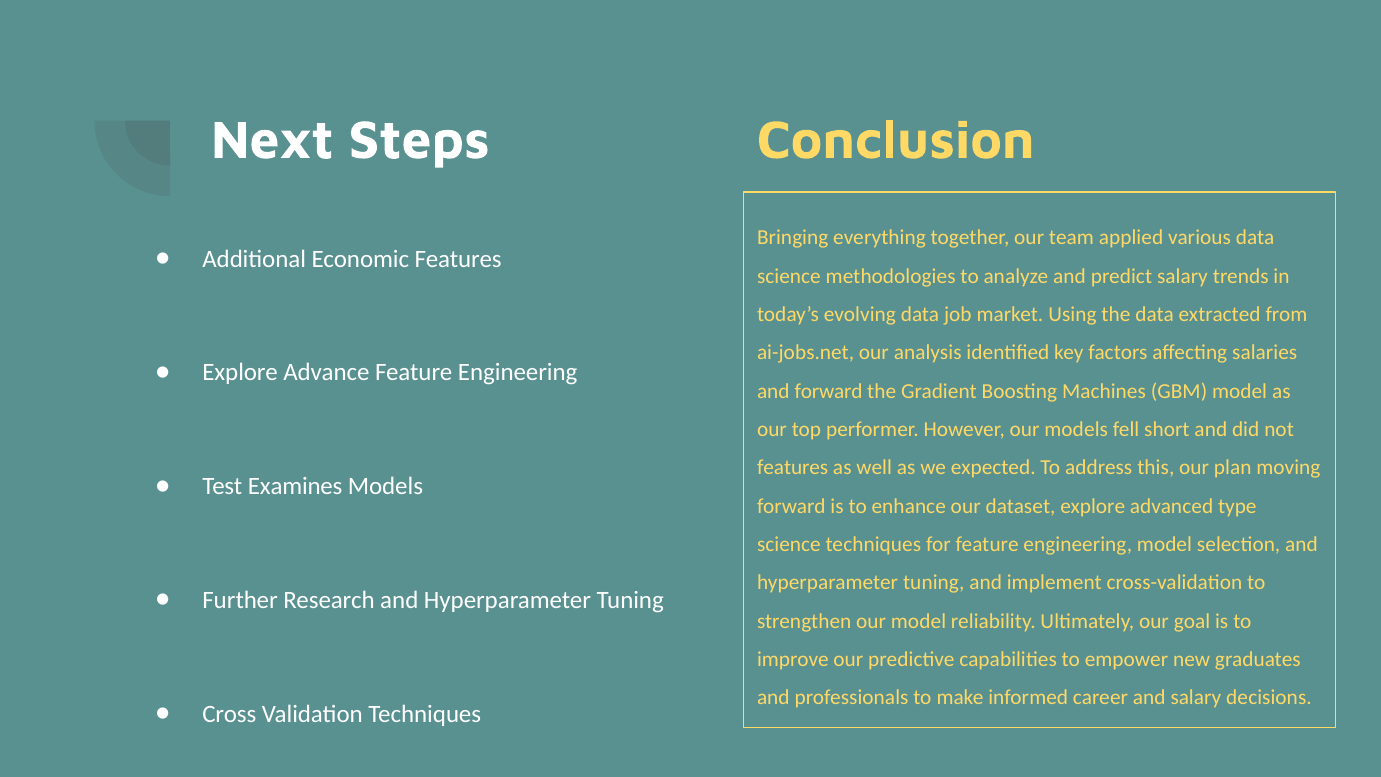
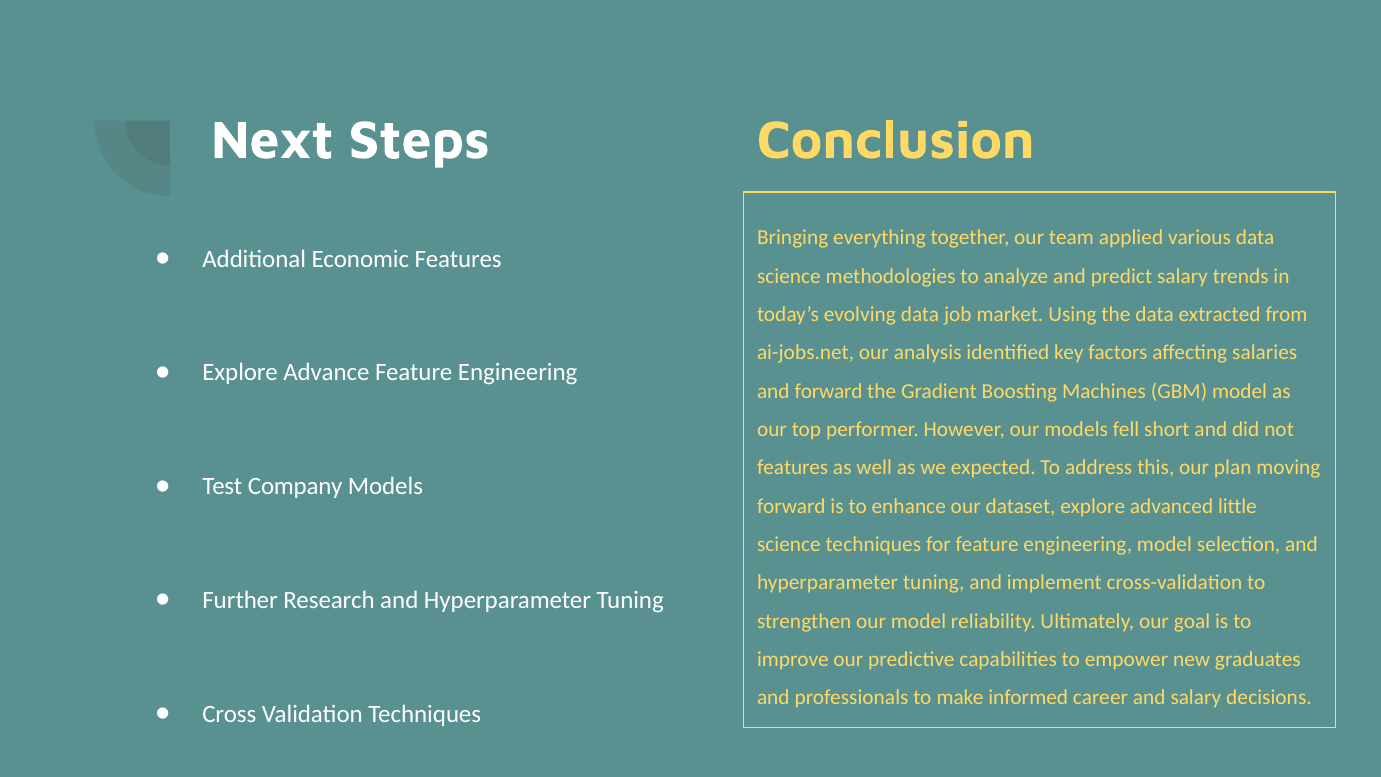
Examines: Examines -> Company (295, 486)
type: type -> little (1237, 506)
